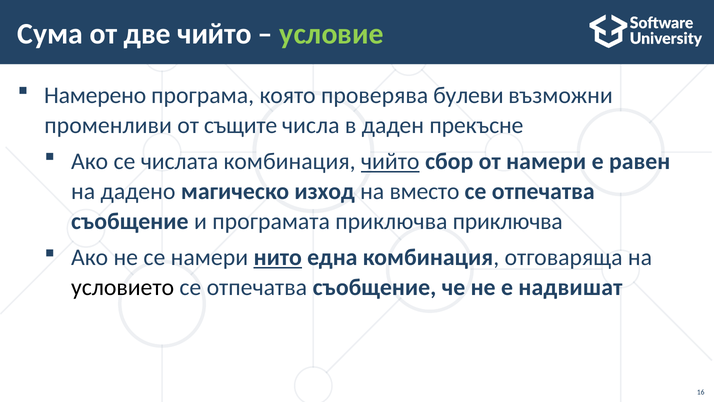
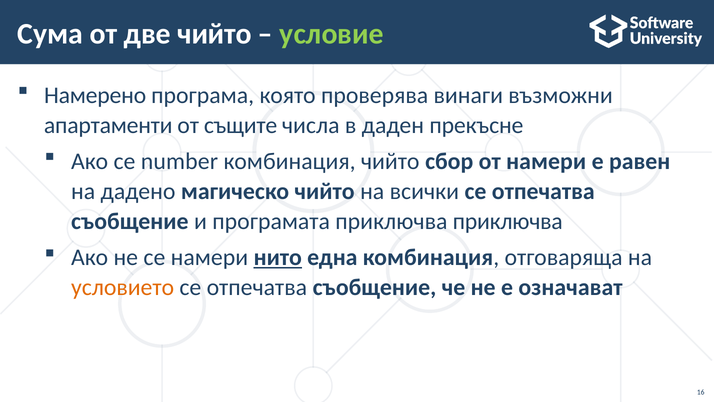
булеви: булеви -> винаги (468, 95)
променливи: променливи -> апартаменти (108, 125)
числата: числата -> number (179, 161)
чийто underline: present -> none (390, 161)
магическо изход: изход -> чийто (325, 191)
вместо: вместо -> всички (424, 191)
условието colour: black -> orange (123, 287)
надвишат: надвишат -> означават (570, 287)
